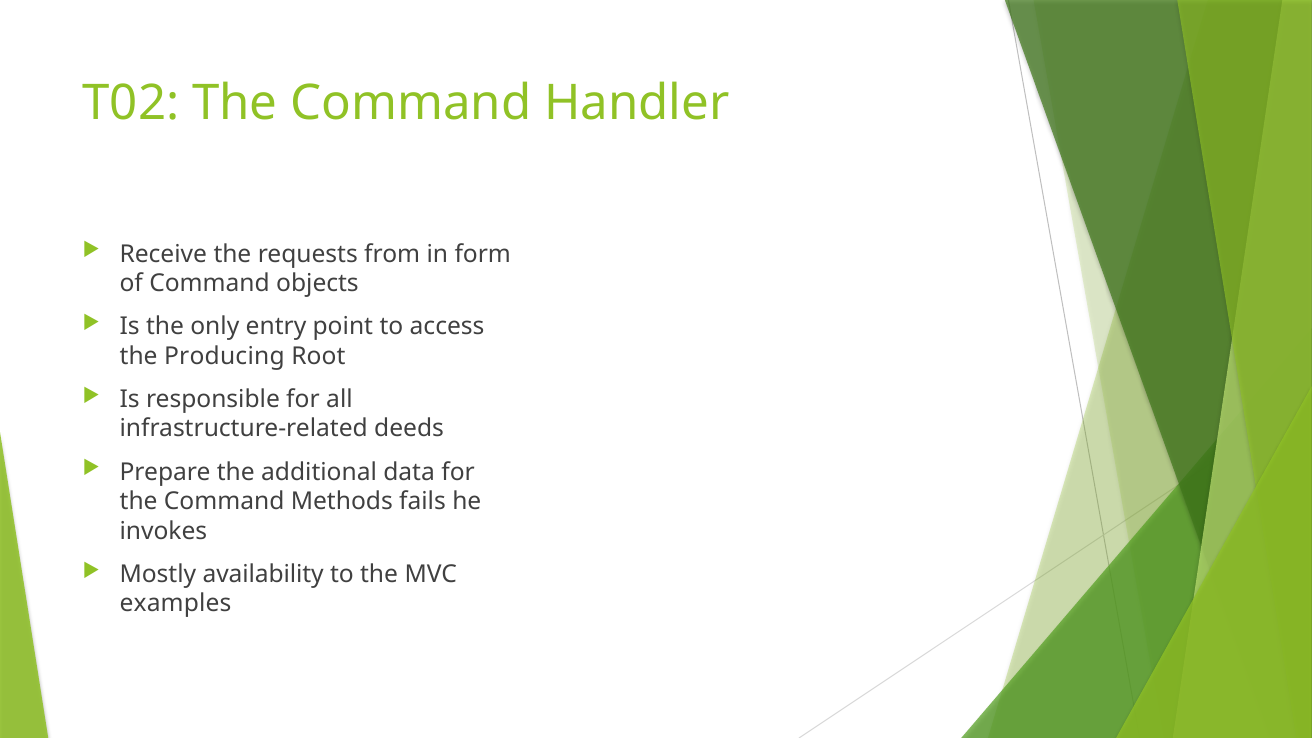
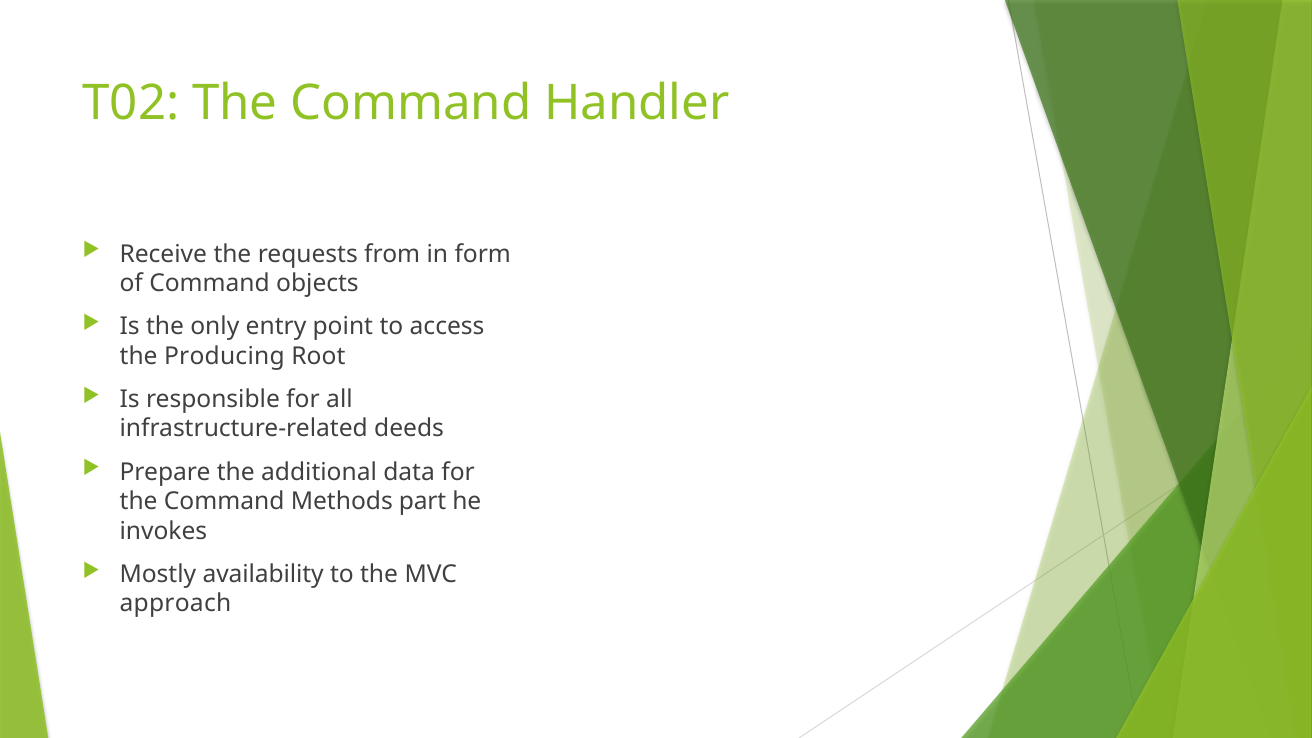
fails: fails -> part (423, 502)
examples: examples -> approach (175, 604)
